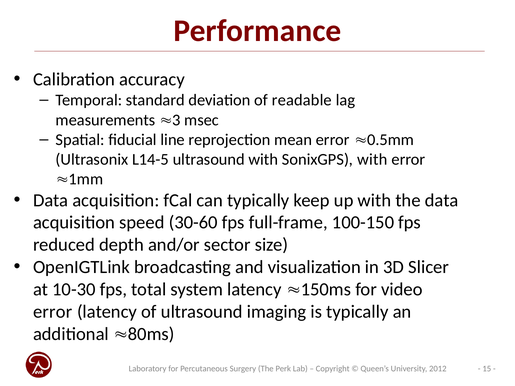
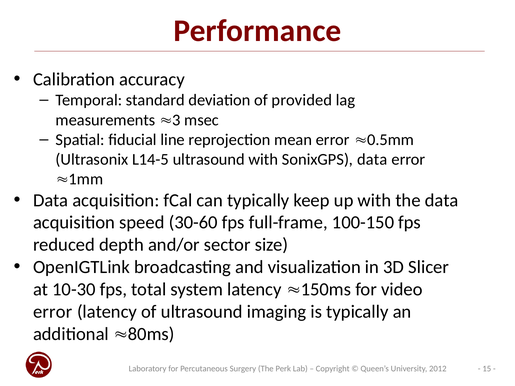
readable: readable -> provided (302, 100)
SonixGPS with: with -> data (372, 159)
